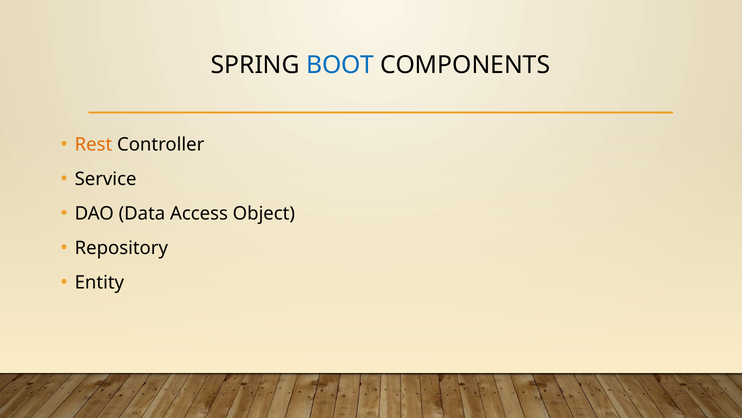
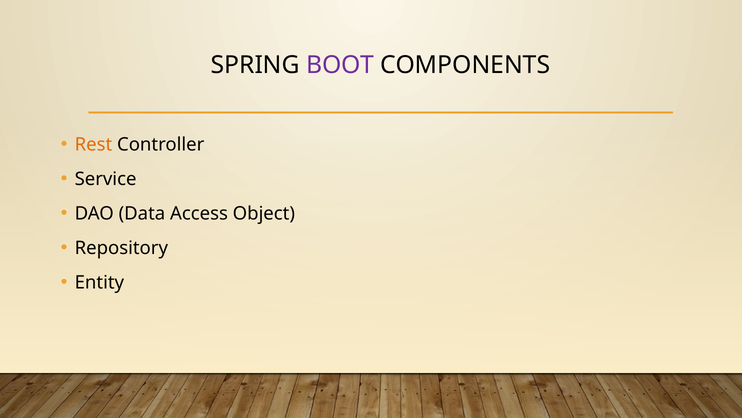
BOOT colour: blue -> purple (340, 65)
